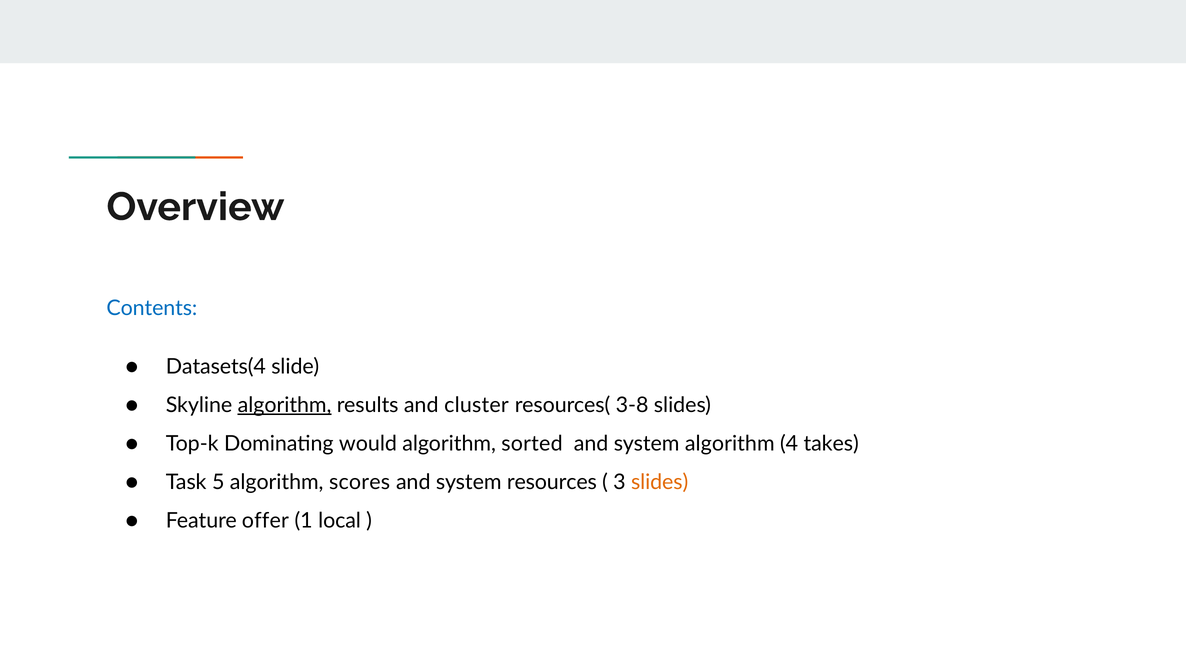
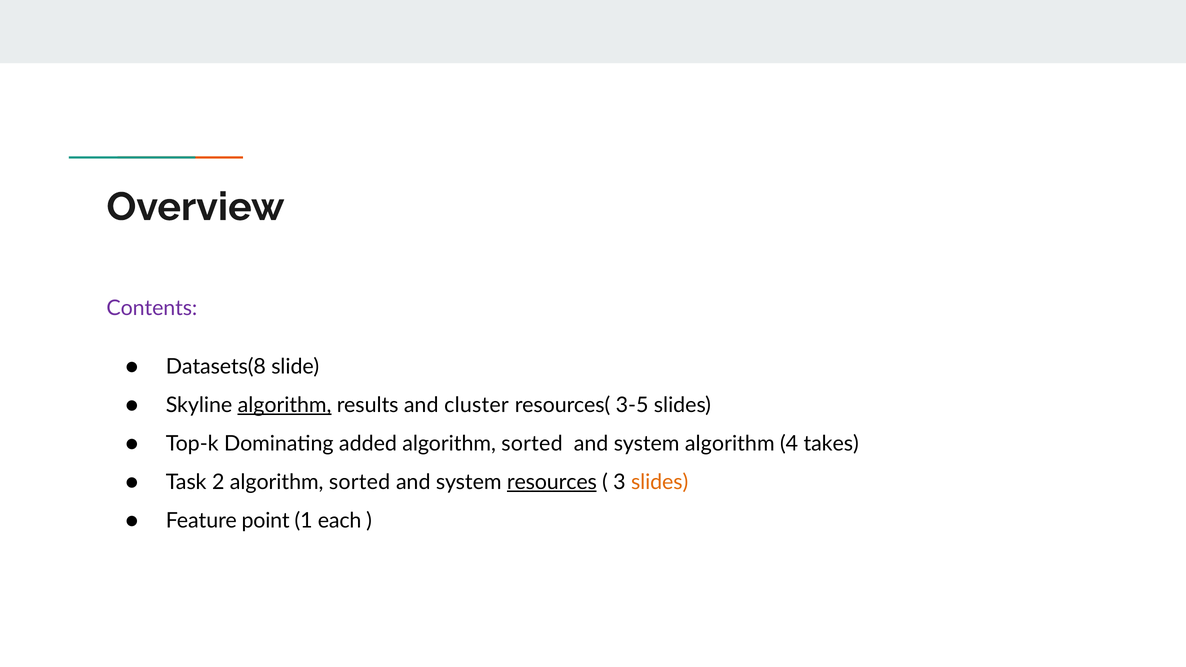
Contents colour: blue -> purple (152, 308)
Datasets(4: Datasets(4 -> Datasets(8 (216, 367)
3-8: 3-8 -> 3-5 (632, 405)
would: would -> added (368, 444)
5: 5 -> 2 (218, 482)
scores: scores -> sorted (360, 482)
resources underline: none -> present (552, 482)
offer: offer -> point (266, 521)
local: local -> each (340, 521)
